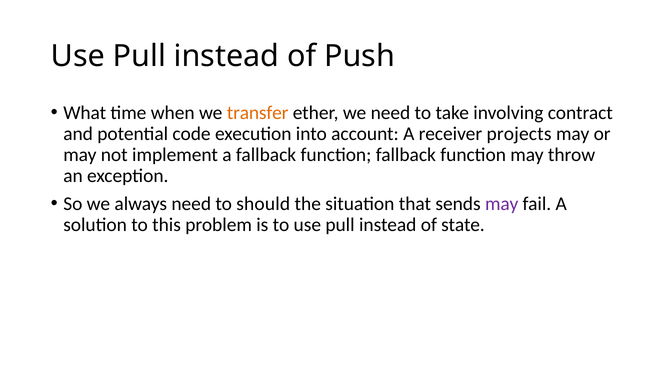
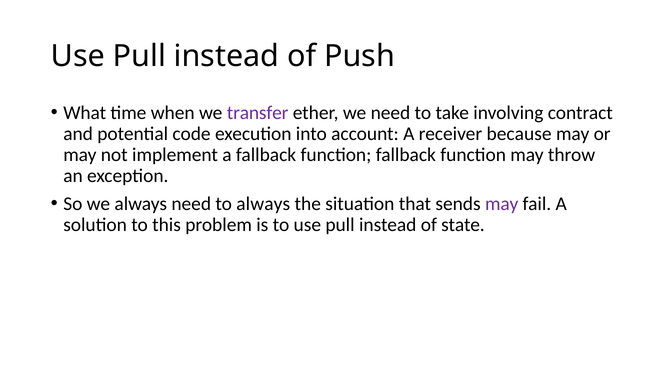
transfer colour: orange -> purple (258, 113)
projects: projects -> because (519, 134)
to should: should -> always (263, 203)
